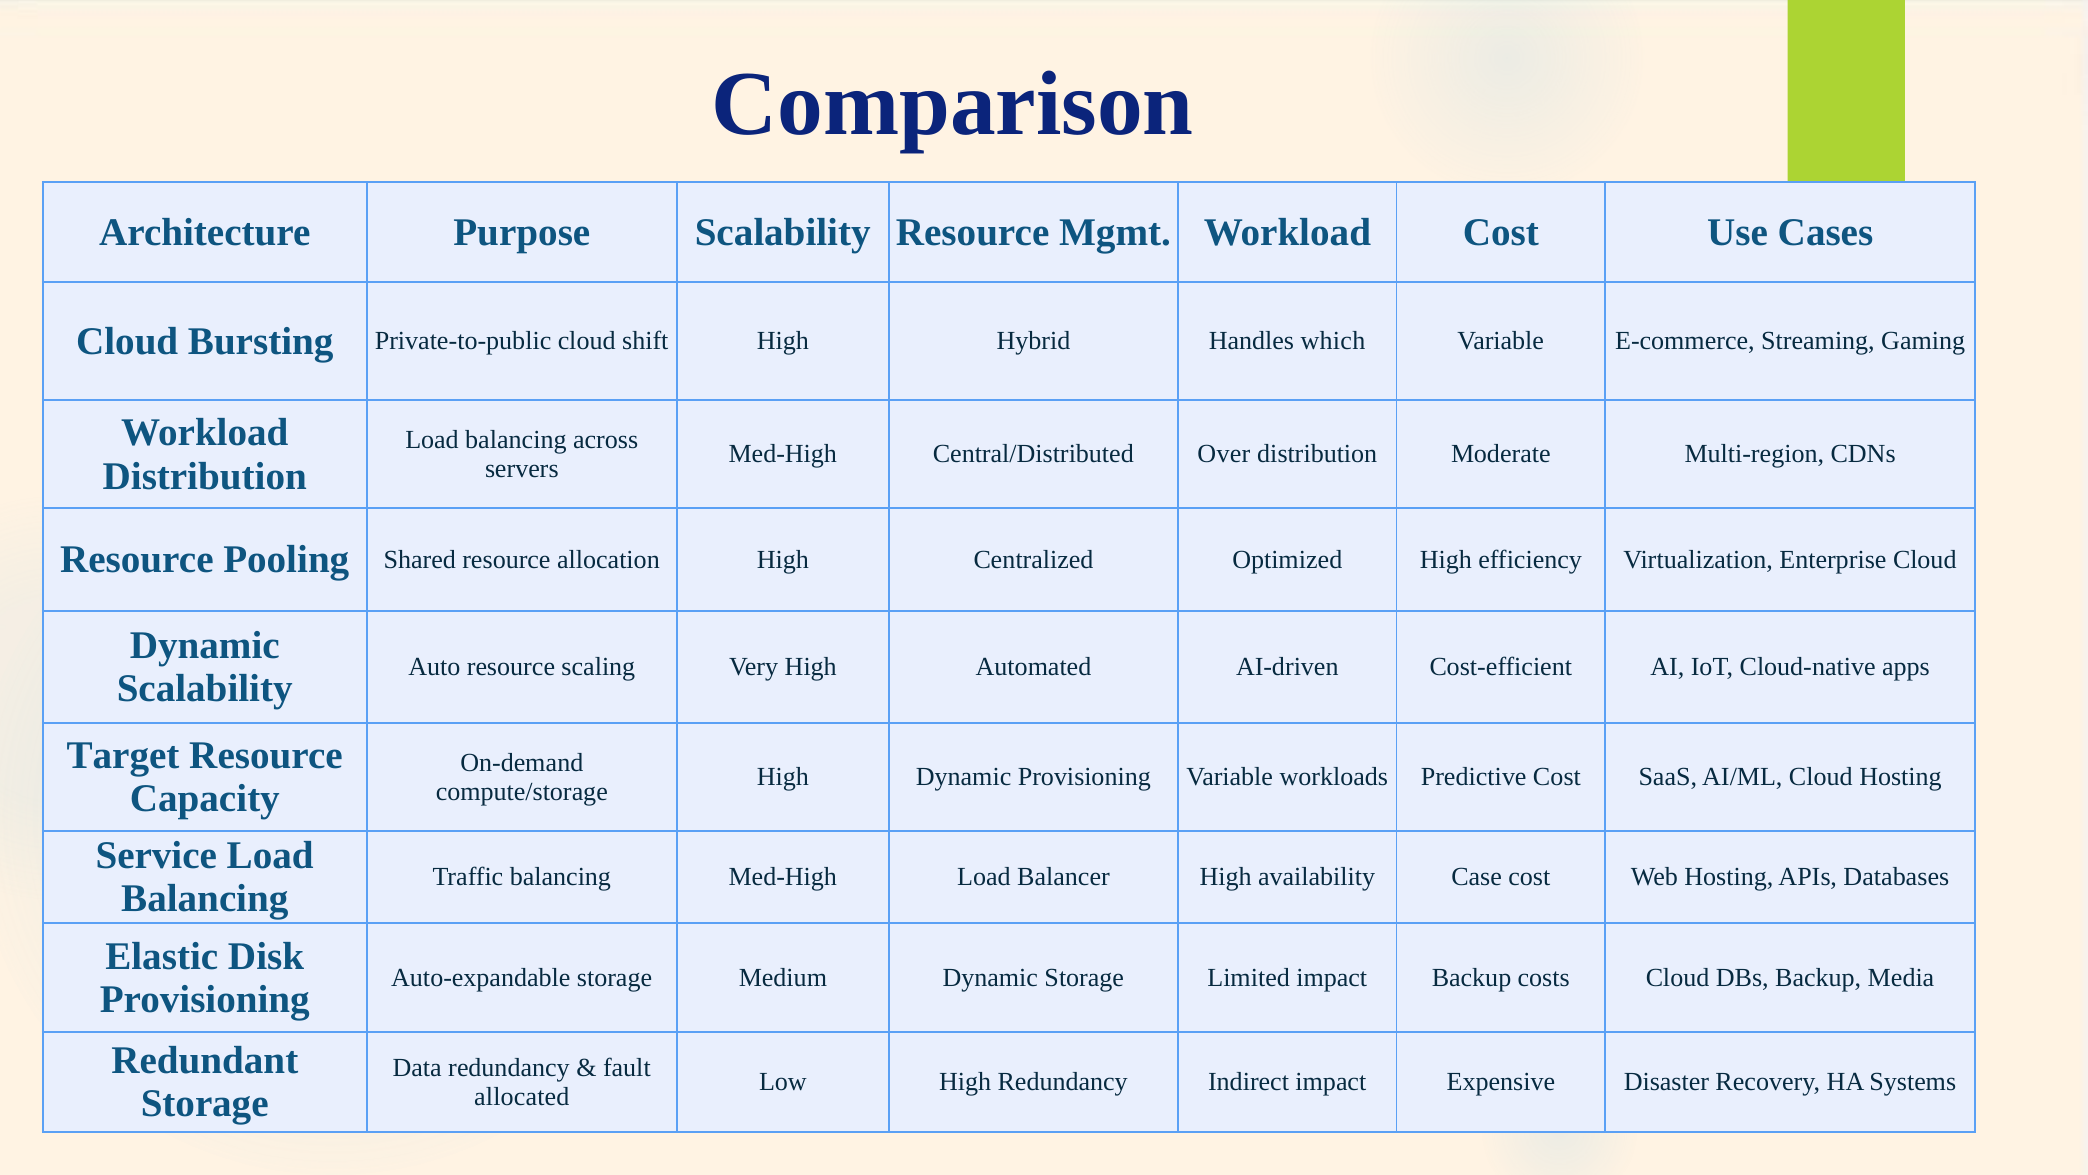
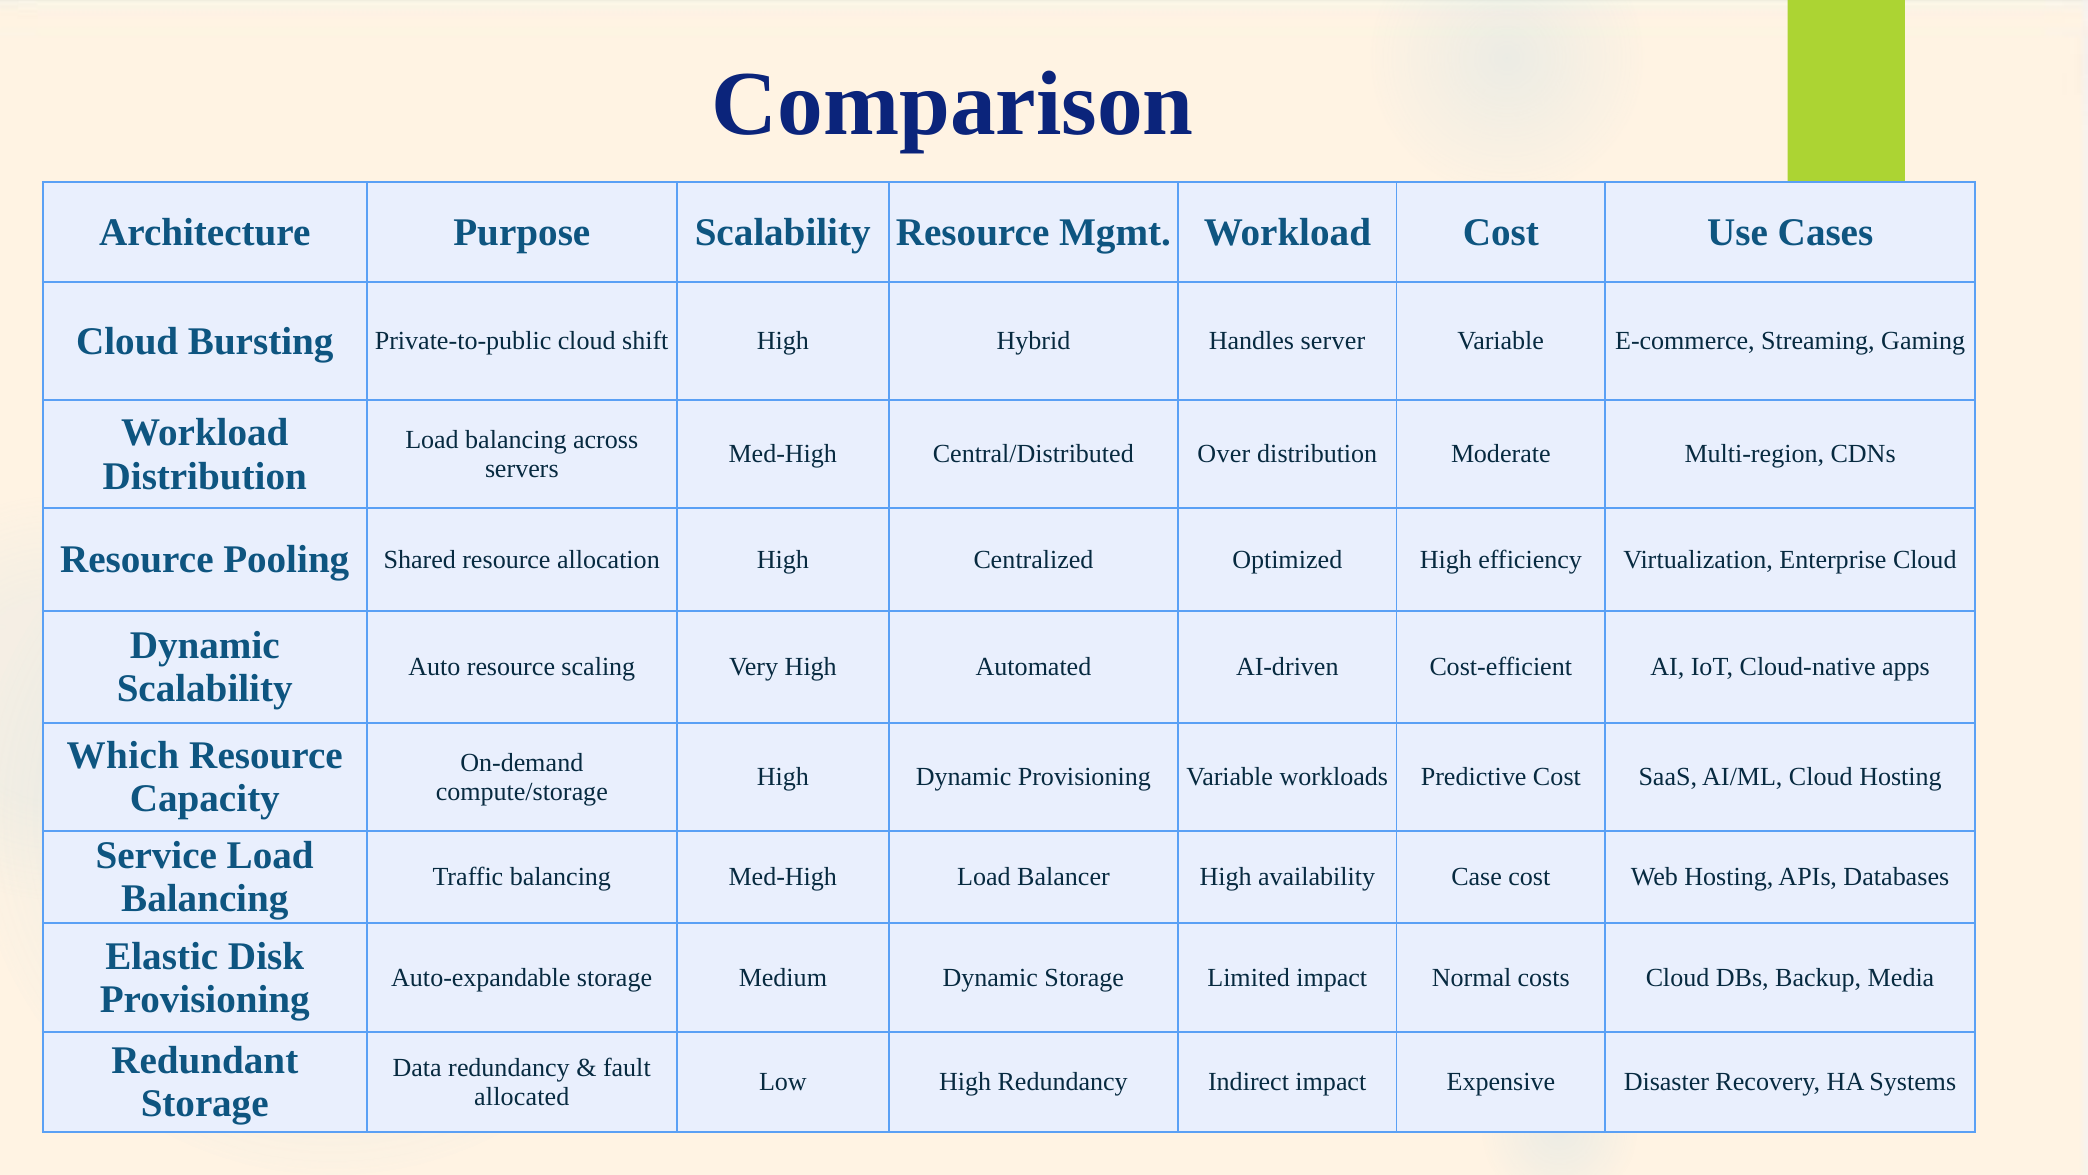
which: which -> server (1333, 341)
Target: Target -> Which (123, 755)
impact Backup: Backup -> Normal (1472, 977)
